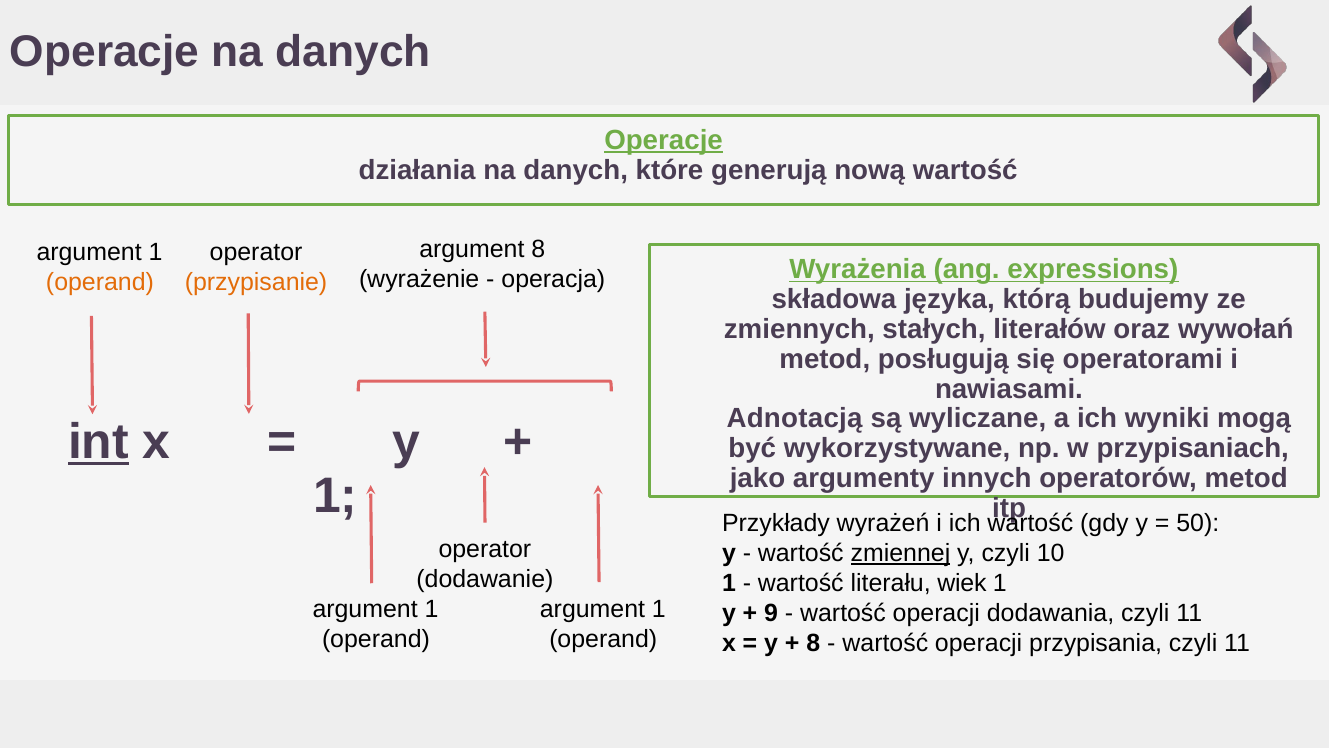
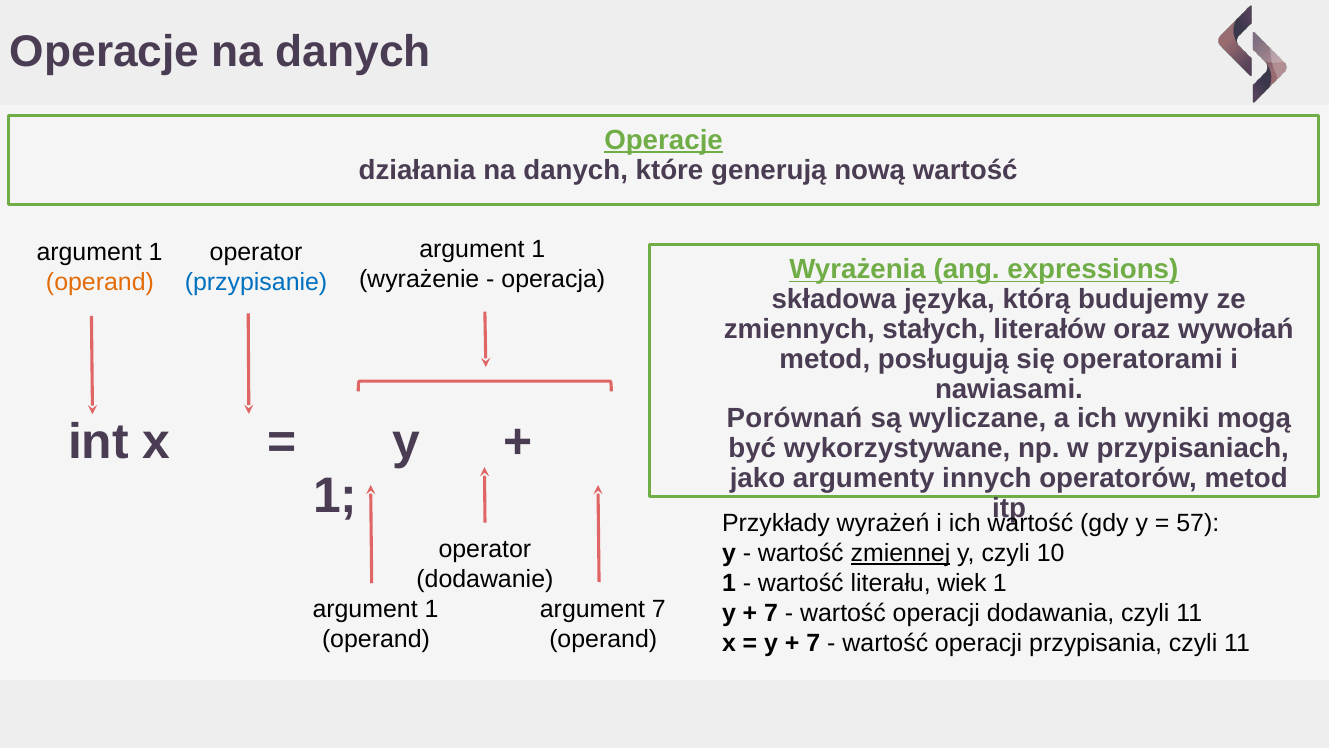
8: 8 -> 1 (538, 249)
przypisanie colour: orange -> blue (256, 282)
Adnotacją: Adnotacją -> Porównań (795, 419)
int underline: present -> none (98, 442)
50: 50 -> 57 (1198, 523)
1: 1 -> 7 (659, 609)
9: 9 -> 7 (771, 613)
8: 8 -> 7 (813, 643)
